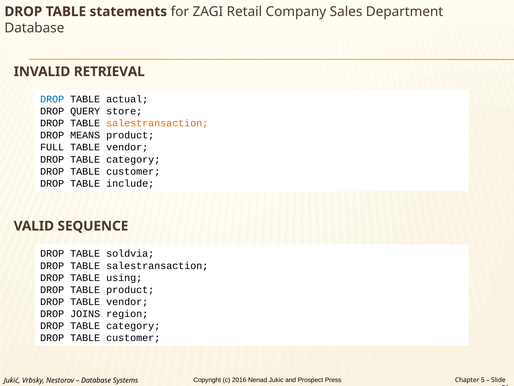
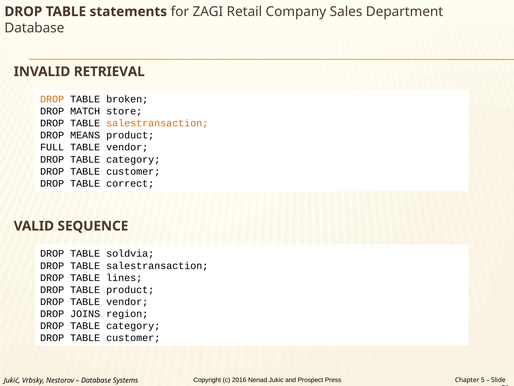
DROP colour: blue -> orange (52, 99)
actual: actual -> broken (127, 99)
QUERY: QUERY -> MATCH (85, 111)
include: include -> correct (130, 183)
using: using -> lines (124, 277)
